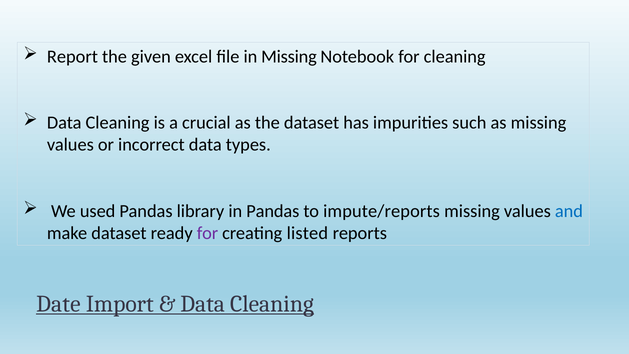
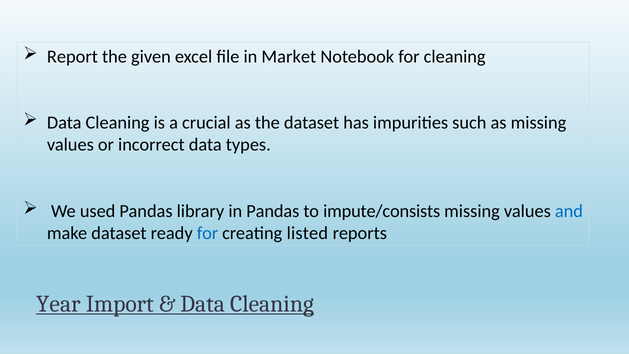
in Missing: Missing -> Market (289, 57)
impute/reports: impute/reports -> impute/consists (382, 211)
for colour: purple -> blue (207, 233)
Date: Date -> Year (58, 304)
